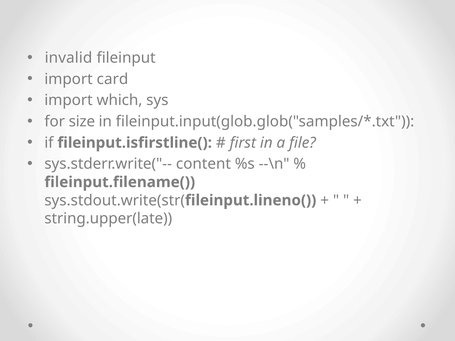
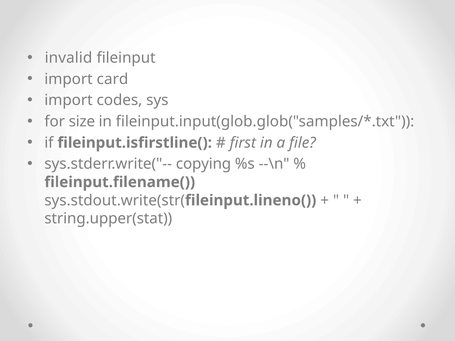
which: which -> codes (119, 100)
content: content -> copying (204, 164)
string.upper(late: string.upper(late -> string.upper(stat (108, 219)
